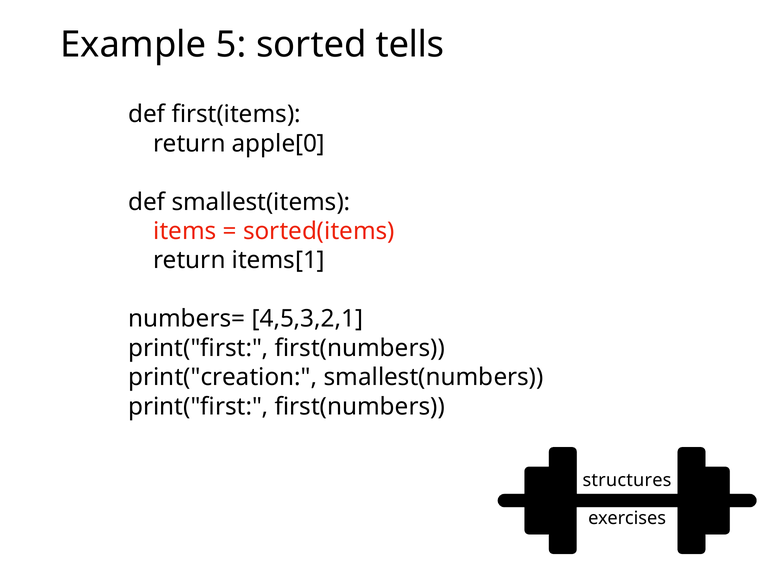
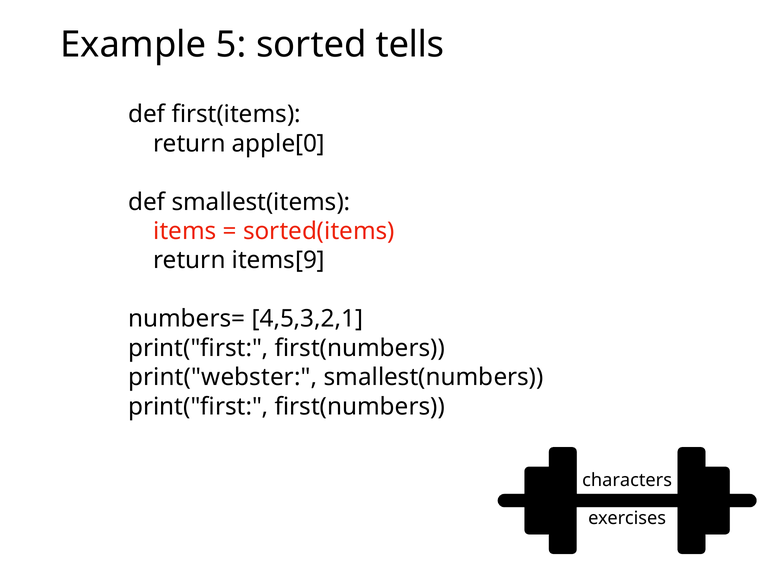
items[1: items[1 -> items[9 (278, 260)
print("creation: print("creation -> print("webster (223, 377)
structures: structures -> characters (627, 480)
